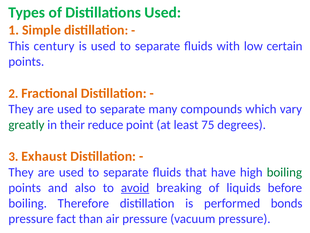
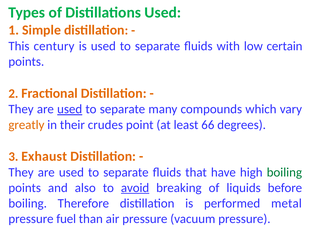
used underline: none -> present (70, 109)
greatly colour: green -> orange (26, 124)
reduce: reduce -> crudes (105, 124)
75: 75 -> 66 (208, 124)
bonds: bonds -> metal (286, 203)
fact: fact -> fuel (66, 218)
